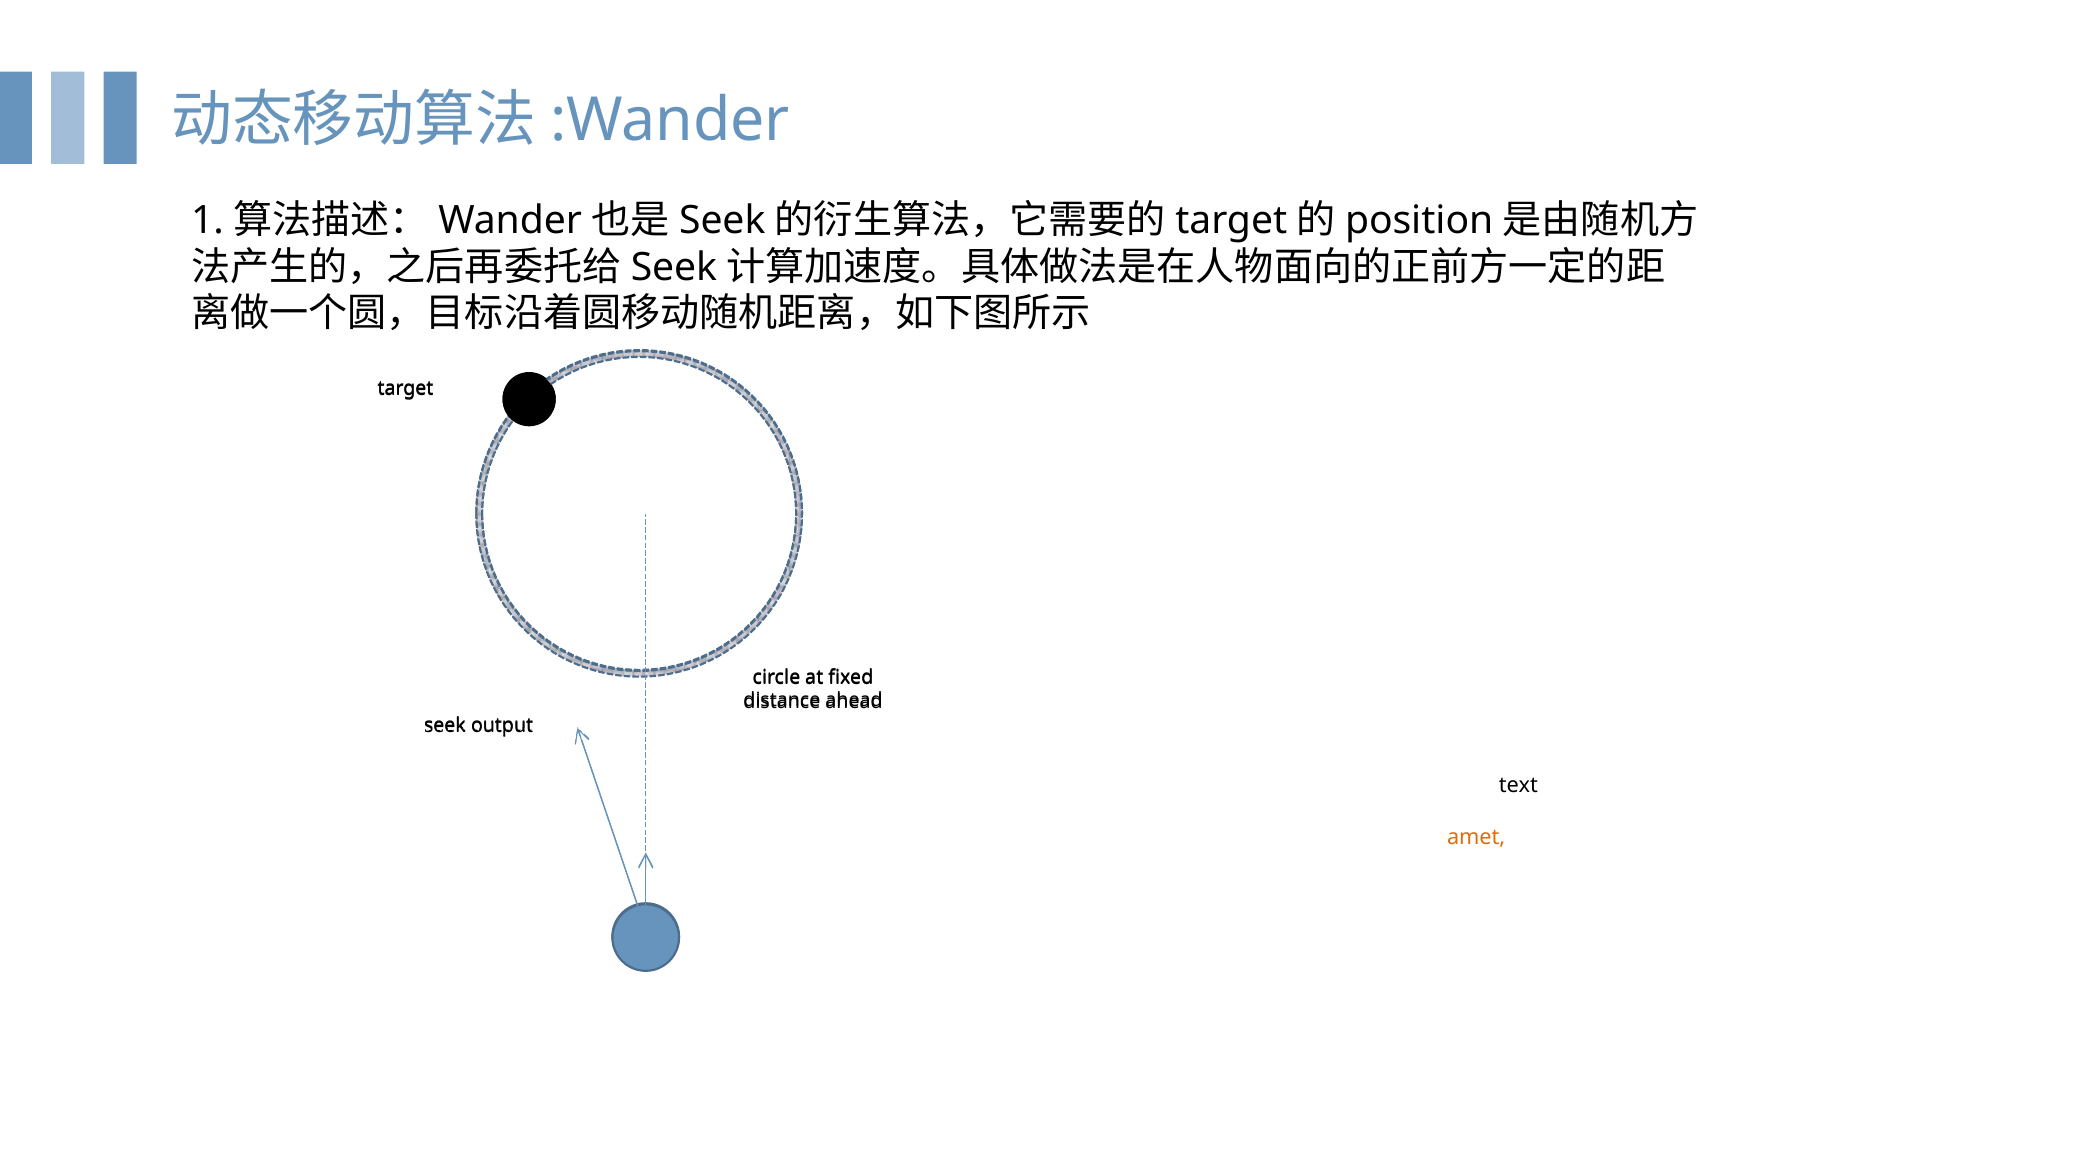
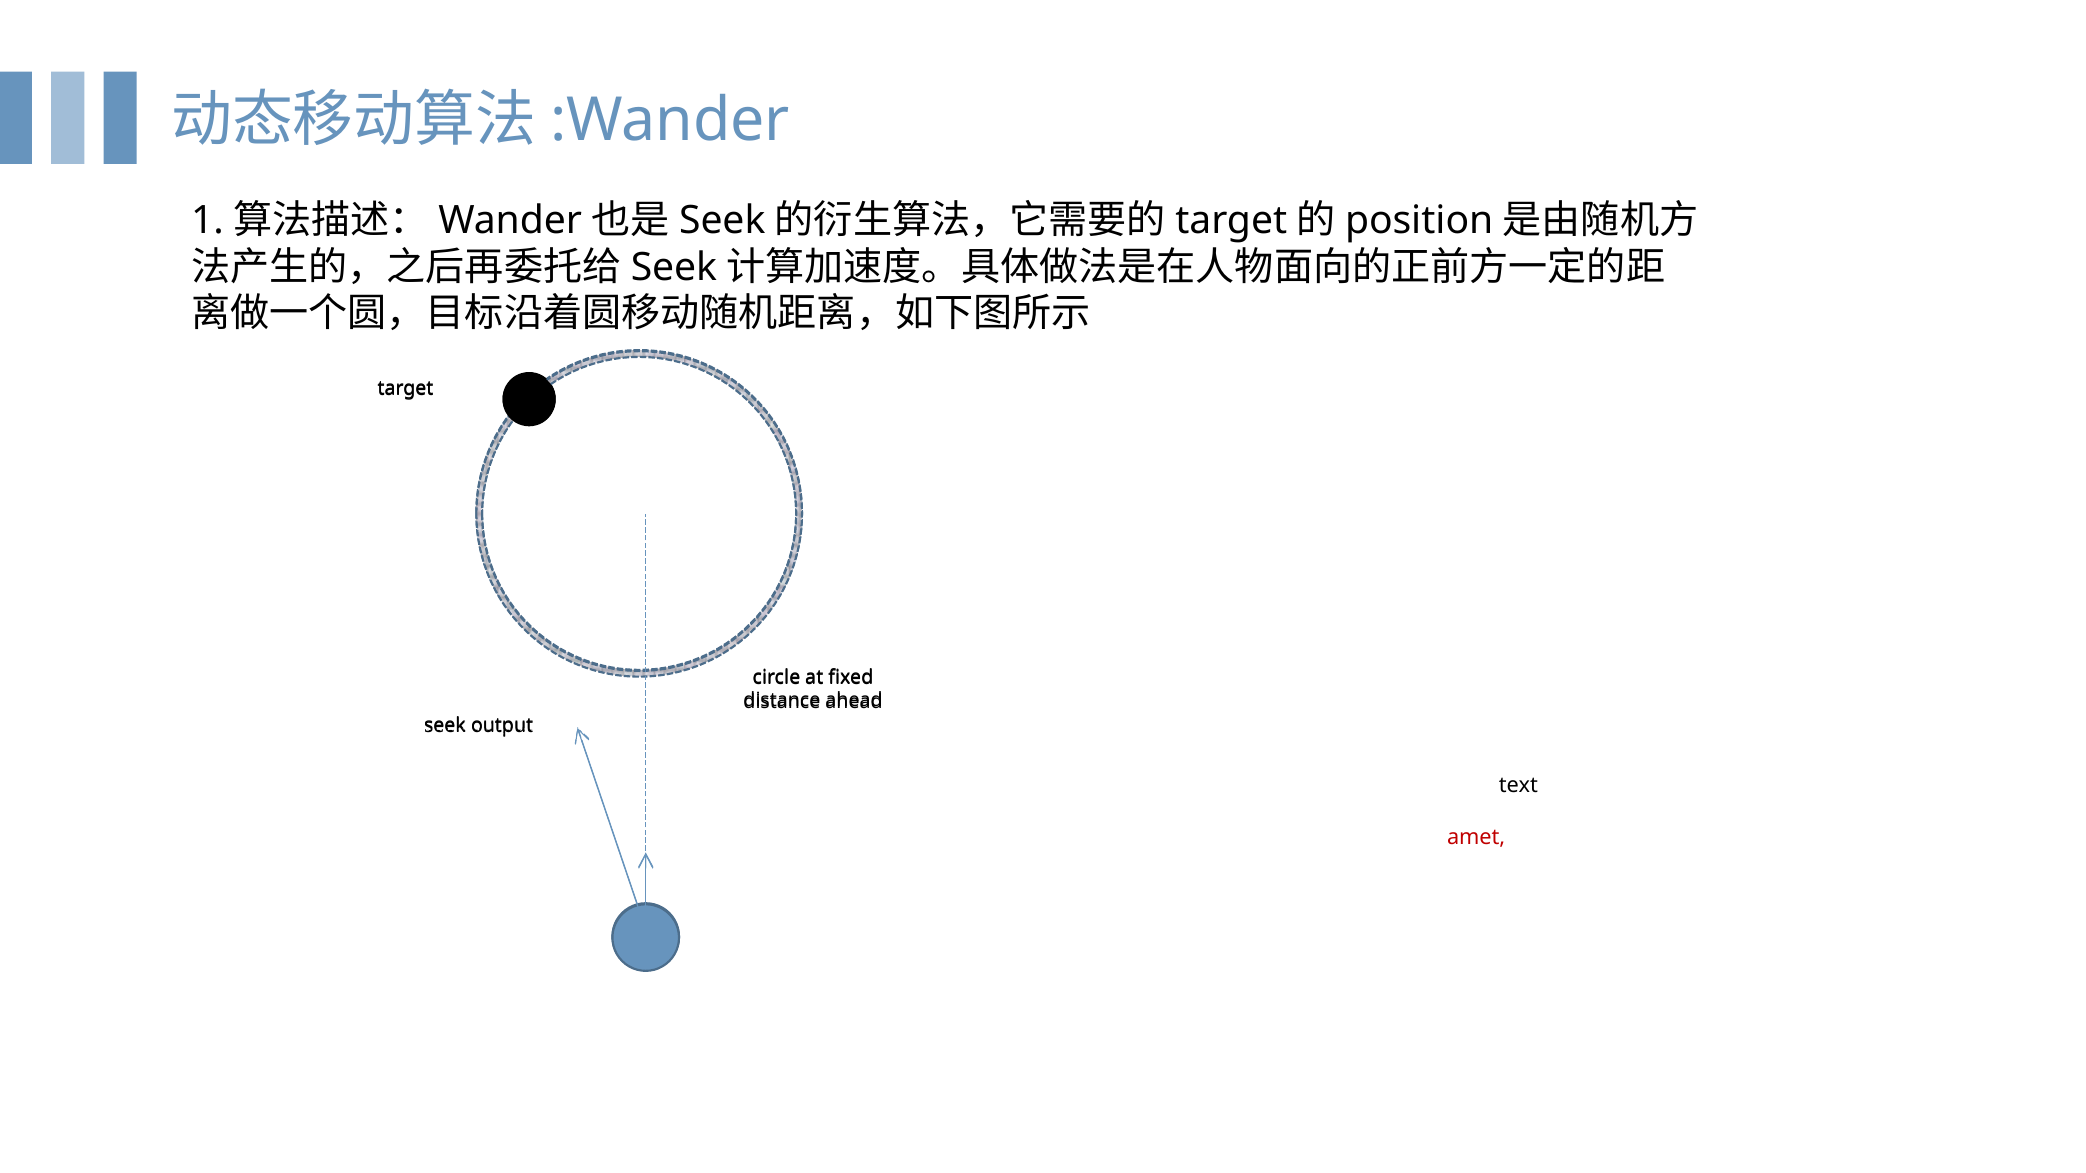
amet colour: orange -> red (1476, 837)
